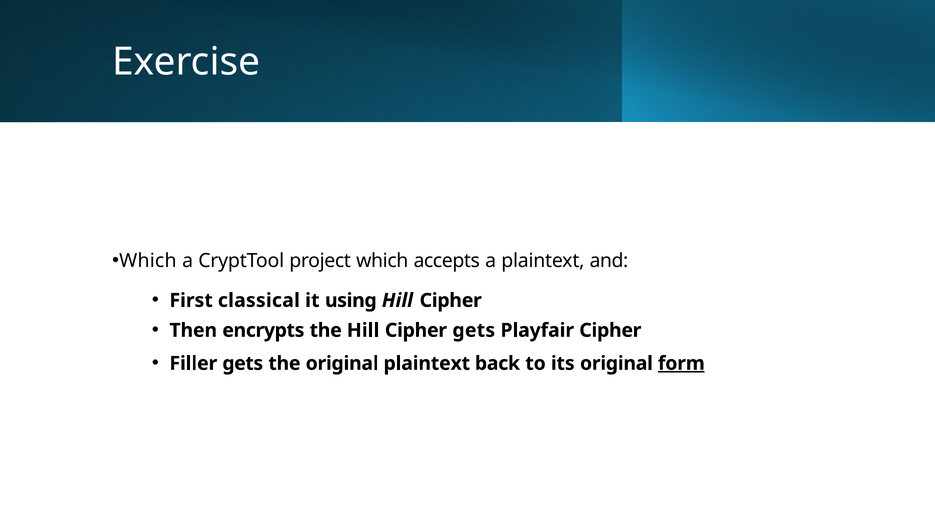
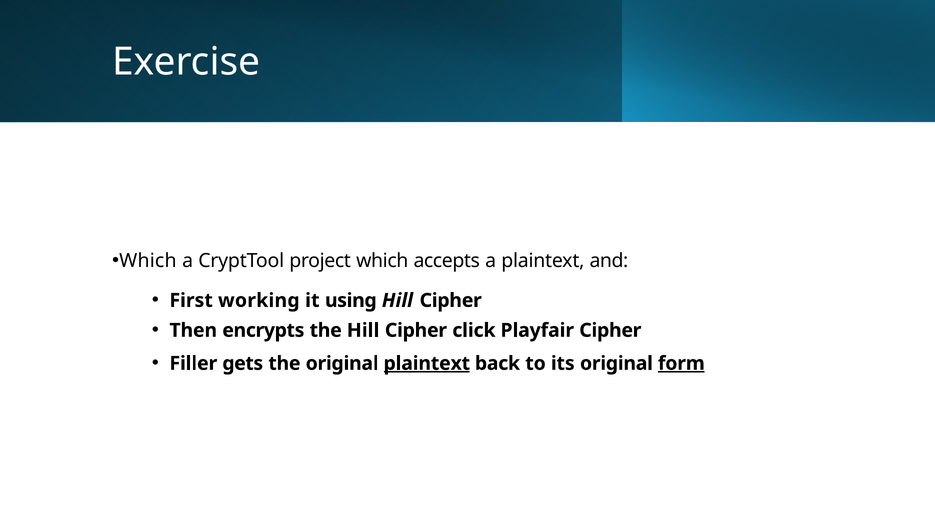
classical: classical -> working (259, 300)
Cipher gets: gets -> click (474, 330)
plaintext underline: none -> present (427, 363)
